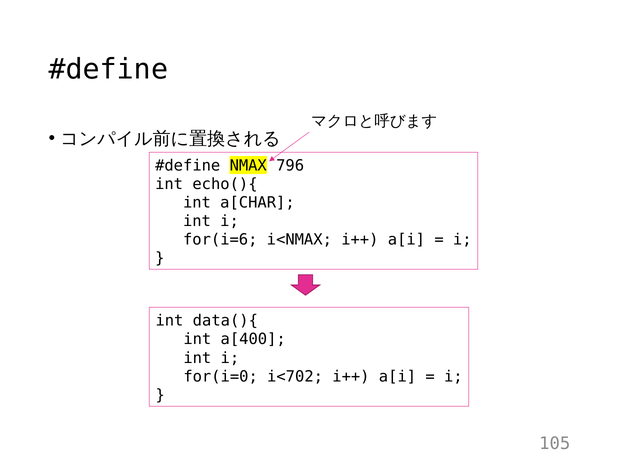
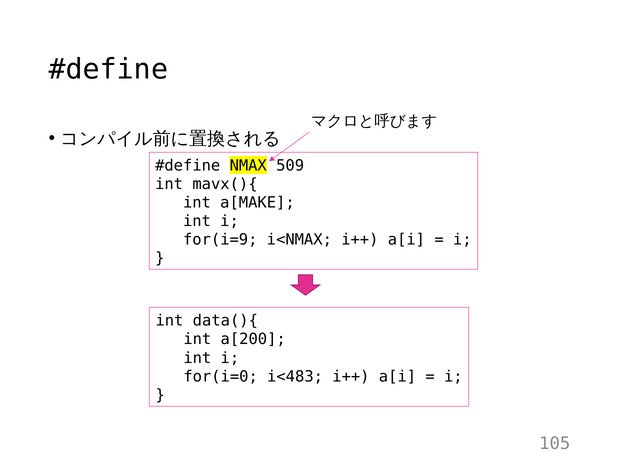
796: 796 -> 509 (290, 166)
echo(){: echo(){ -> mavx(){ (225, 184)
a[CHAR: a[CHAR -> a[MAKE (257, 203)
for(i=6: for(i=6 -> for(i=9 (220, 240)
a[400: a[400 -> a[200 (253, 340)
i<702: i<702 -> i<483 (295, 377)
